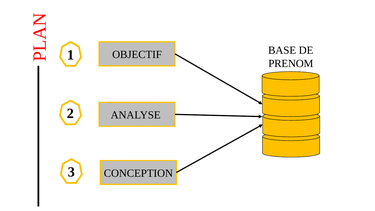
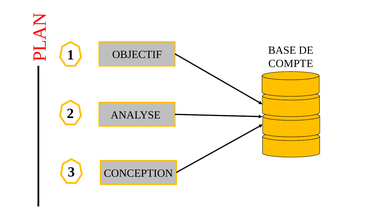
PRENOM: PRENOM -> COMPTE (291, 63)
